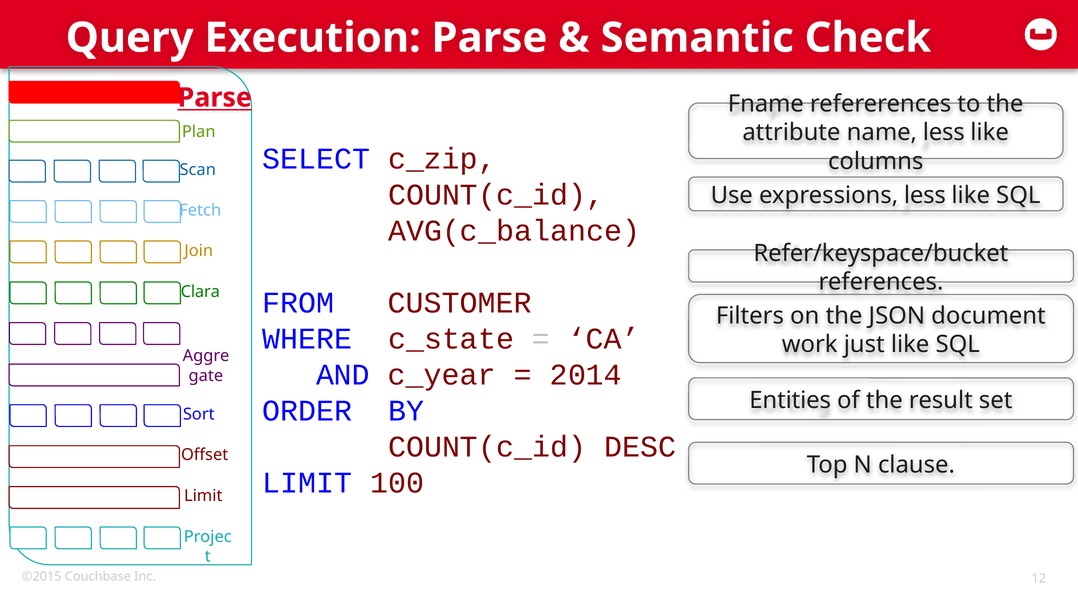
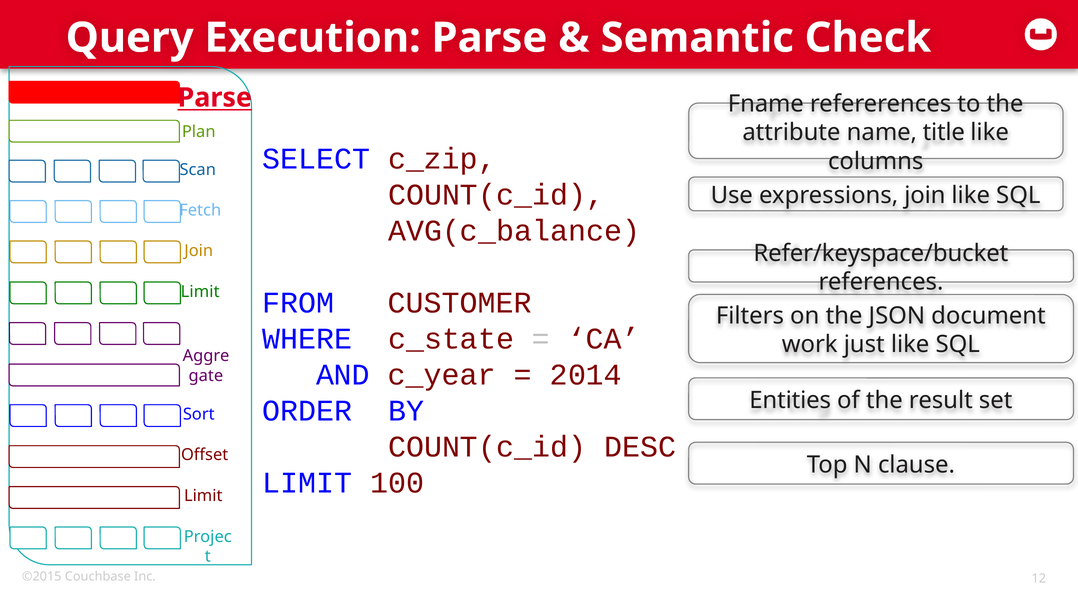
name less: less -> title (944, 132)
expressions less: less -> join (925, 195)
Clara: Clara -> Limit (200, 291)
